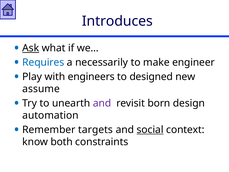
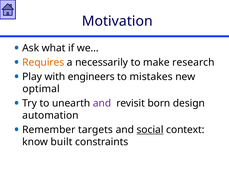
Introduces: Introduces -> Motivation (117, 21)
Ask underline: present -> none (31, 48)
Requires colour: blue -> orange (43, 62)
engineer: engineer -> research (193, 62)
designed: designed -> mistakes (151, 77)
assume: assume -> optimal (41, 89)
both: both -> built (62, 142)
